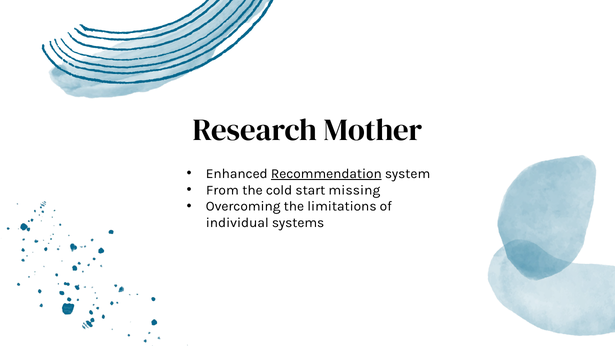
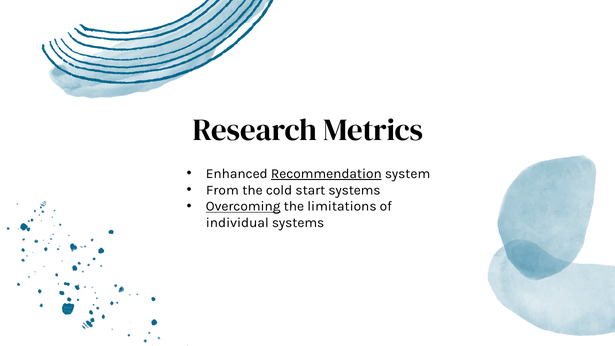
Mother: Mother -> Metrics (373, 130)
start missing: missing -> systems (354, 190)
Overcoming underline: none -> present (243, 206)
